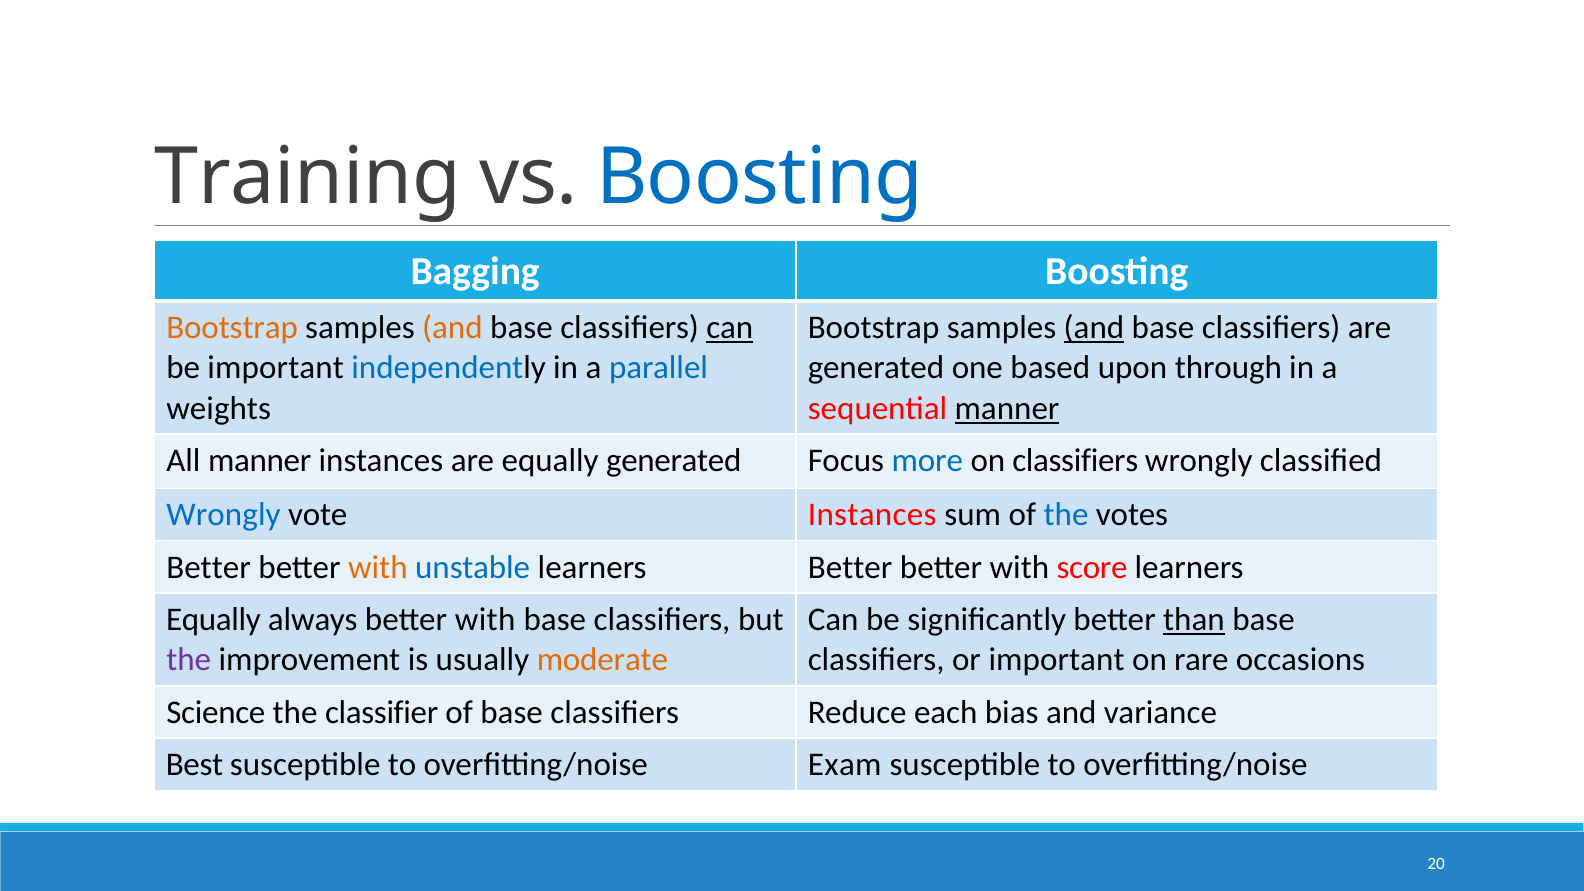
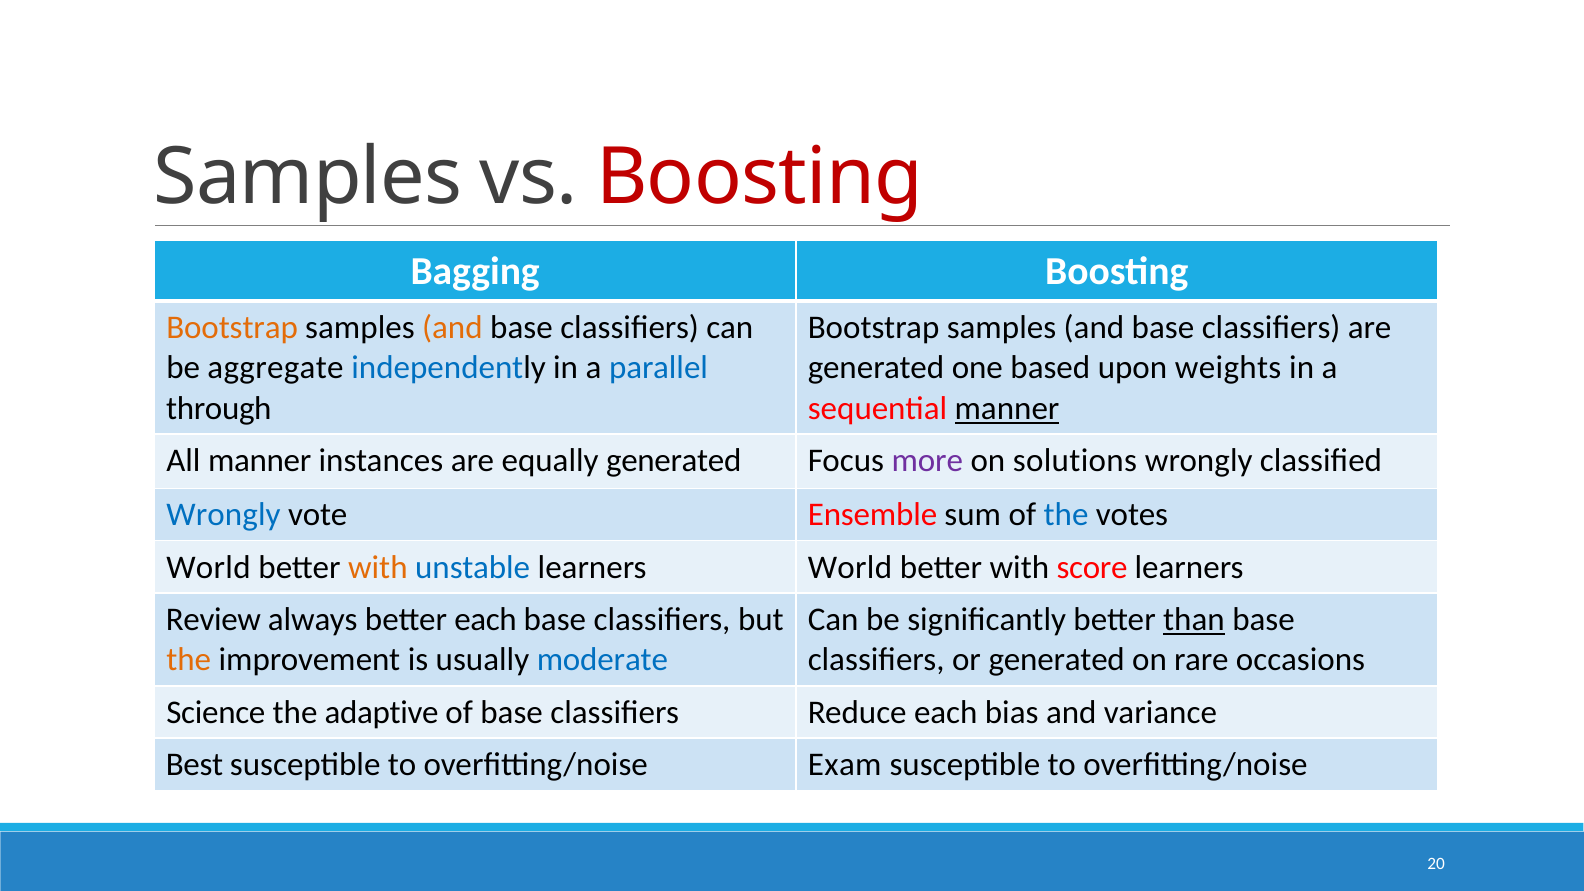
Training: Training -> Samples (308, 177)
Boosting colour: blue -> red (760, 177)
can underline: present -> none (730, 327)
and underline: present -> none (1094, 327)
be important: important -> aggregate (276, 368)
through: through -> weights (1228, 368)
weights: weights -> through (219, 408)
more colour: blue -> purple (927, 461)
on classifiers: classifiers -> solutions (1075, 461)
vote Instances: Instances -> Ensemble (873, 515)
Better: Better -> World (208, 567)
learners Better: Better -> World (850, 567)
Equally: Equally -> Review (213, 620)
always better with: with -> each (486, 620)
the colour: purple -> orange (189, 660)
moderate colour: orange -> blue (602, 660)
or important: important -> generated (1057, 660)
classifier: classifier -> adaptive (382, 712)
